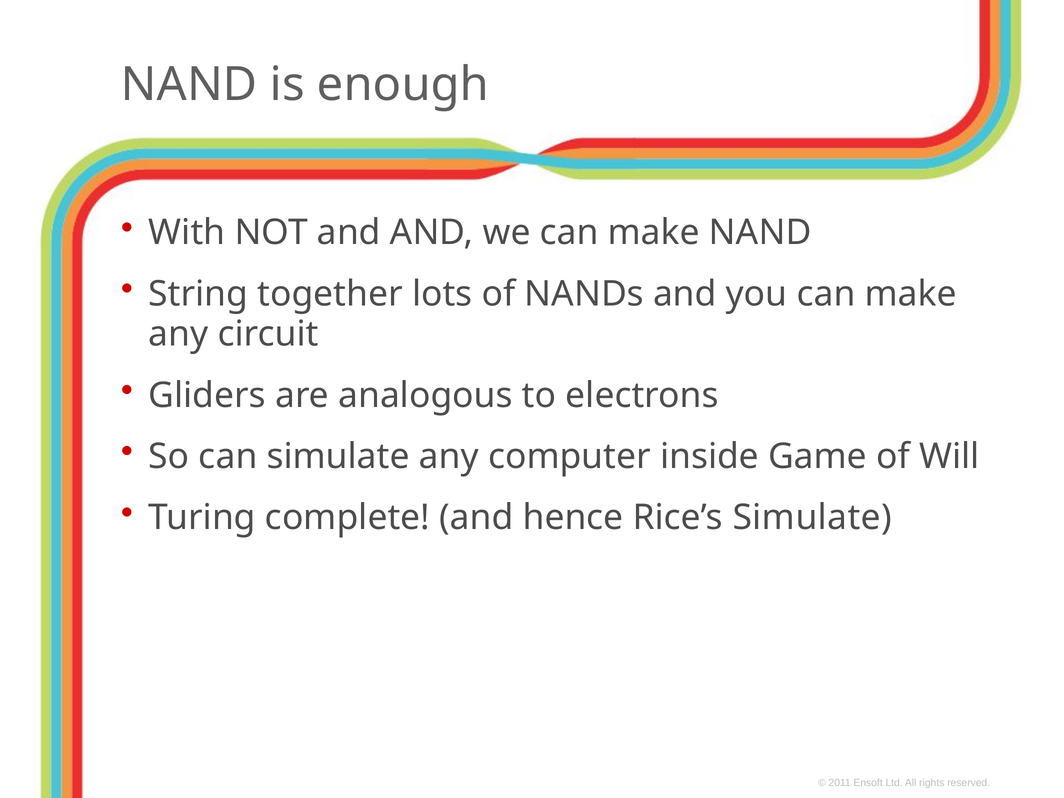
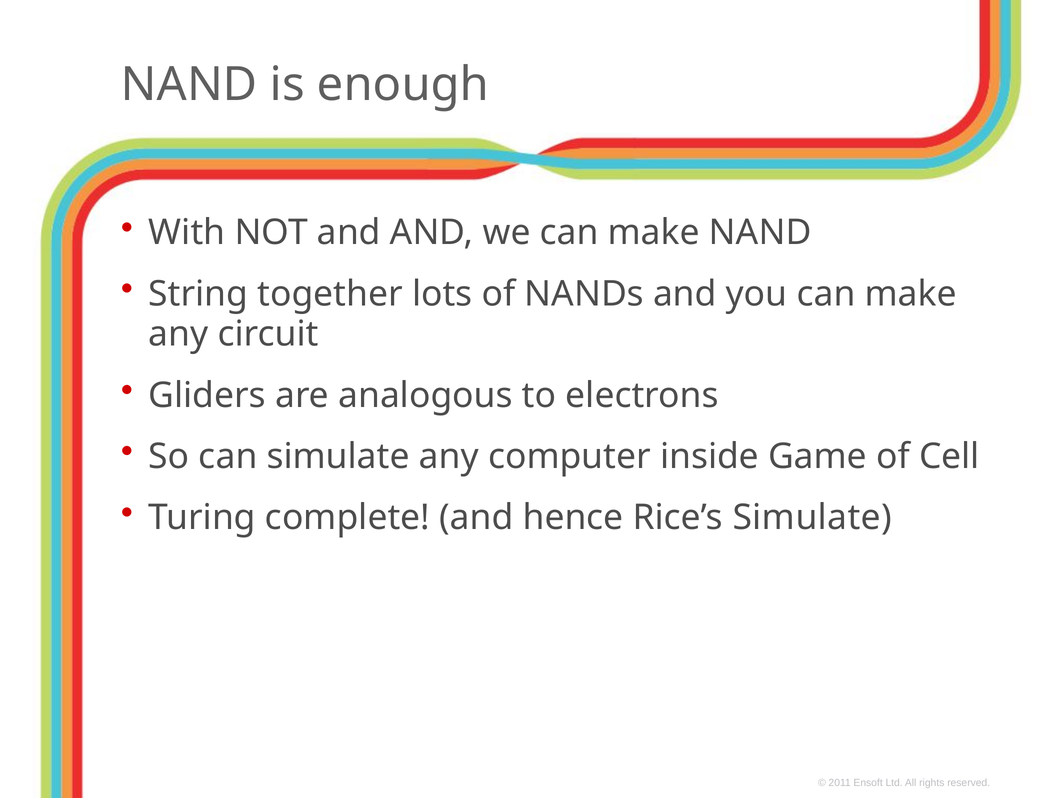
Will: Will -> Cell (949, 456)
